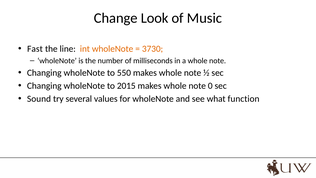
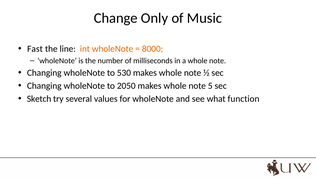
Look: Look -> Only (155, 18)
3730: 3730 -> 8000 (153, 49)
550: 550 -> 530 (124, 73)
2015: 2015 -> 2050 (126, 86)
0: 0 -> 5 (210, 86)
Sound: Sound -> Sketch (39, 99)
